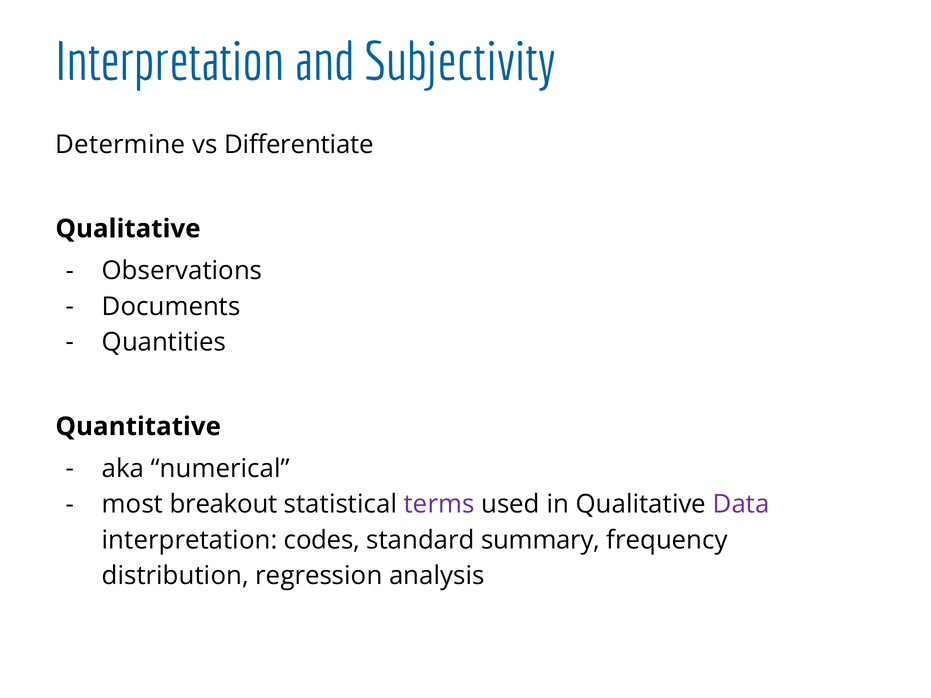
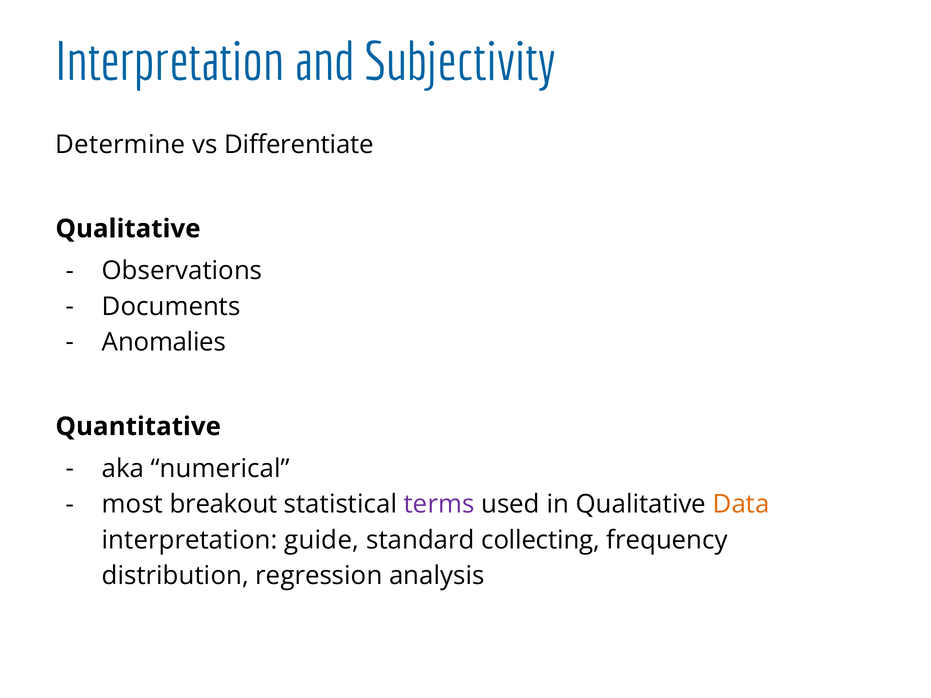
Quantities: Quantities -> Anomalies (164, 342)
Data colour: purple -> orange (741, 505)
codes: codes -> guide (322, 540)
summary: summary -> collecting (541, 540)
